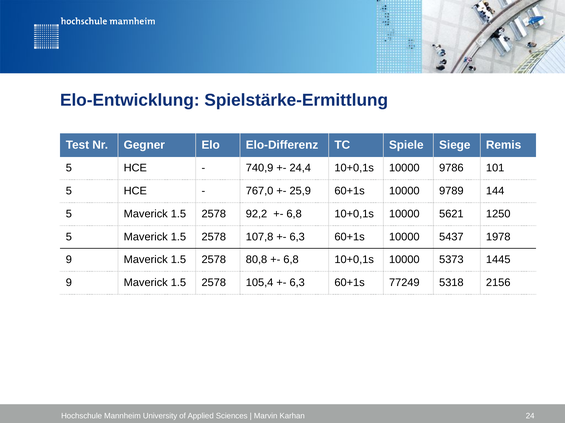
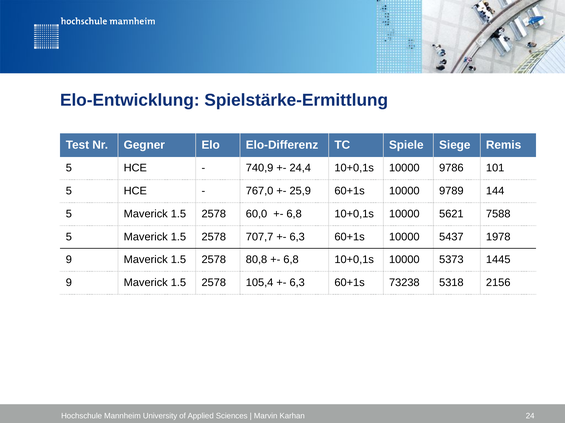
92,2: 92,2 -> 60,0 (256, 214)
1250: 1250 -> 7588 (498, 214)
107,8: 107,8 -> 707,7 (260, 237)
77249: 77249 -> 73238 (404, 283)
